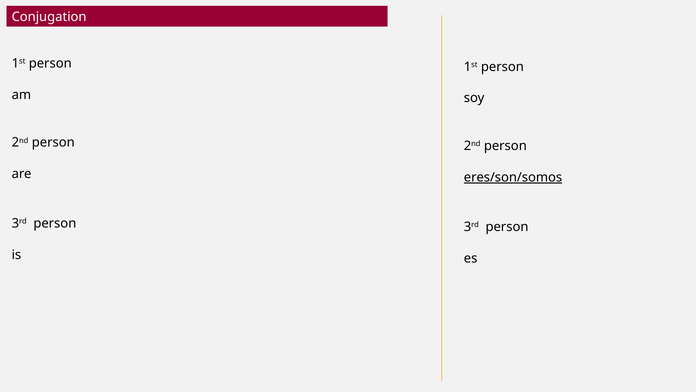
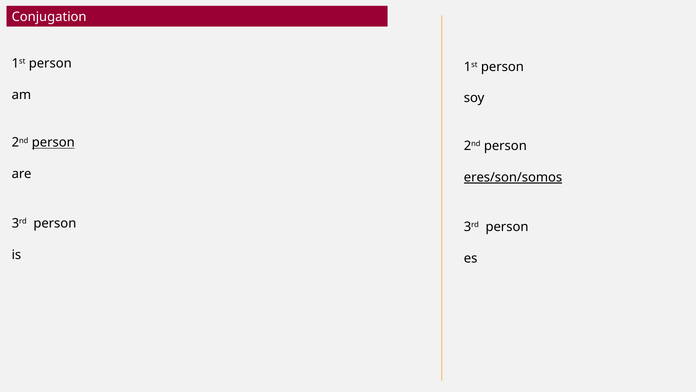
person underline: none -> present (53, 142)
